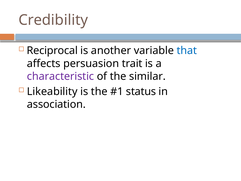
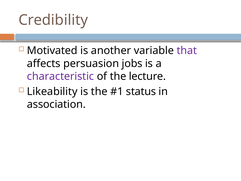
Reciprocal: Reciprocal -> Motivated (52, 51)
that colour: blue -> purple (187, 51)
trait: trait -> jobs (132, 63)
similar: similar -> lecture (147, 76)
